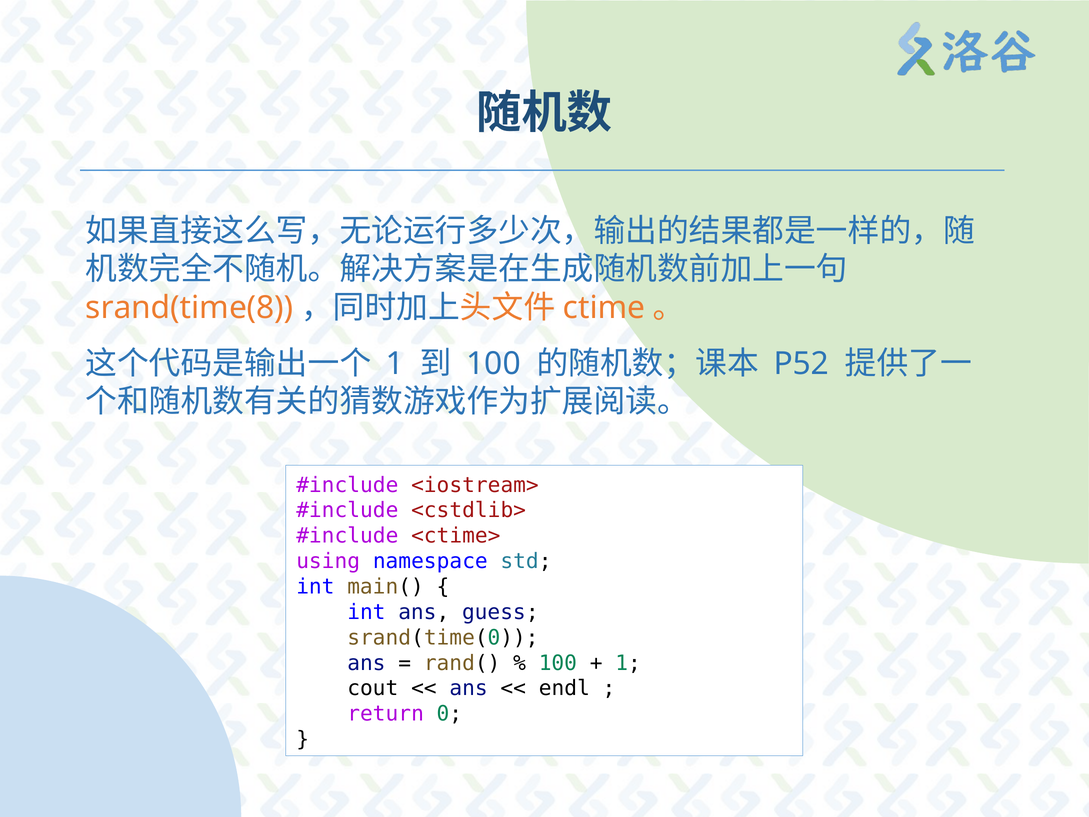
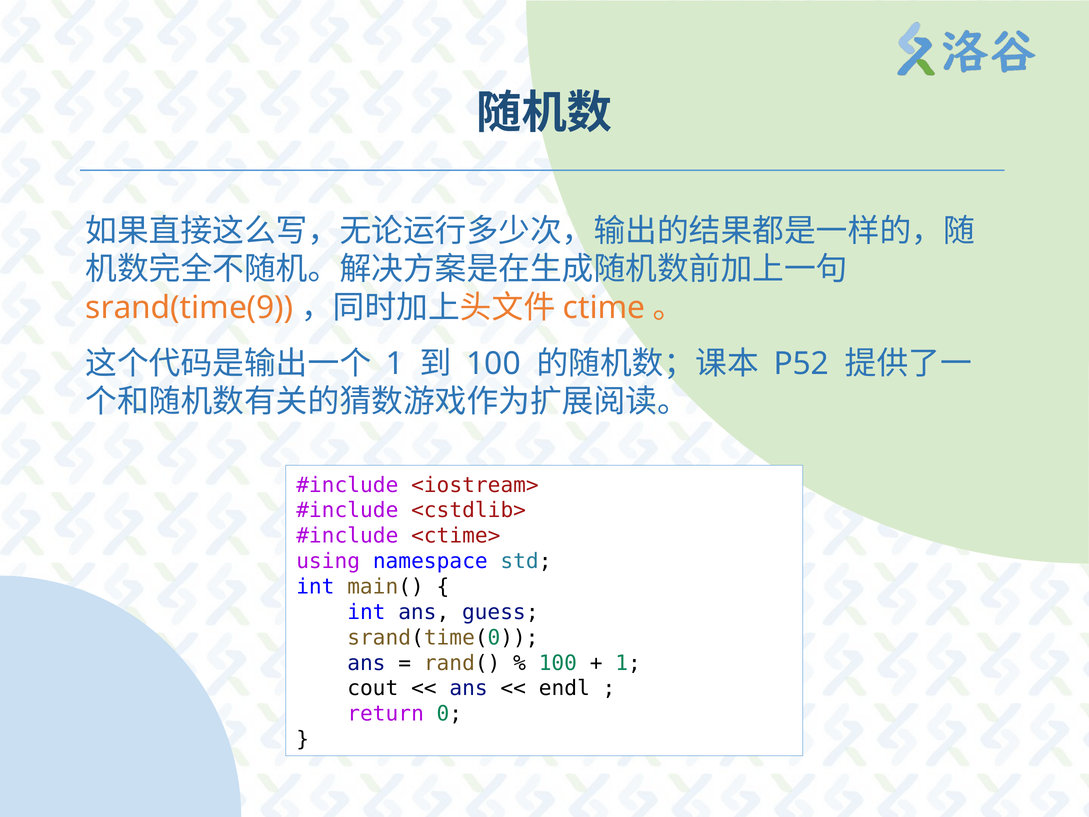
srand(time(8: srand(time(8 -> srand(time(9 (189, 307)
